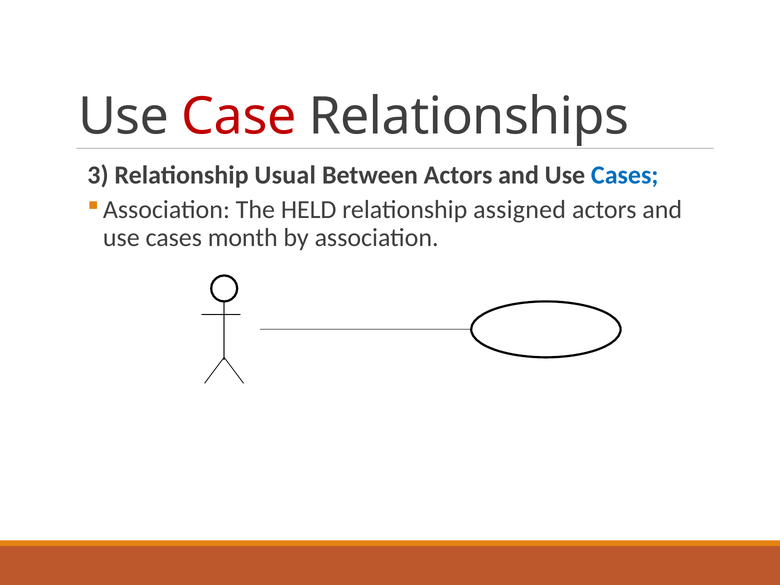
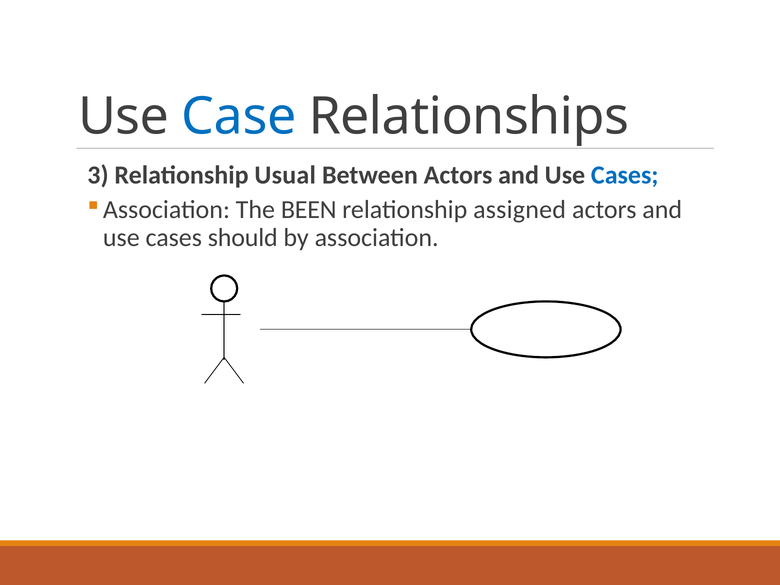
Case colour: red -> blue (239, 117)
HELD: HELD -> BEEN (309, 210)
month: month -> should (243, 238)
